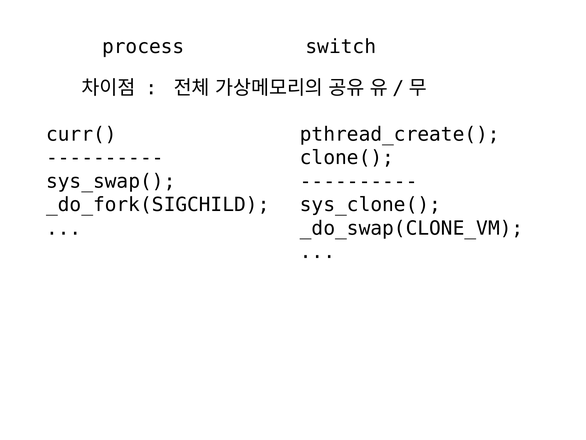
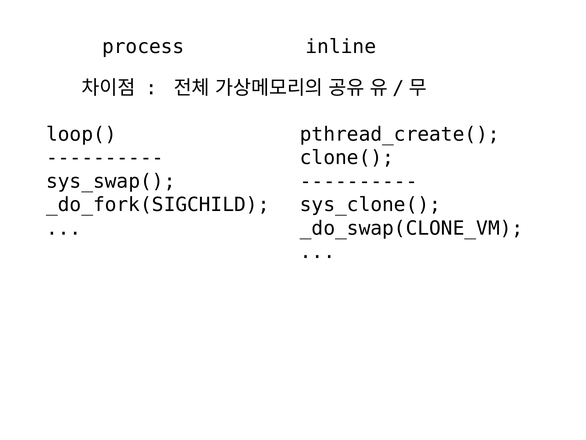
switch: switch -> inline (341, 46)
curr(: curr( -> loop( (81, 134)
